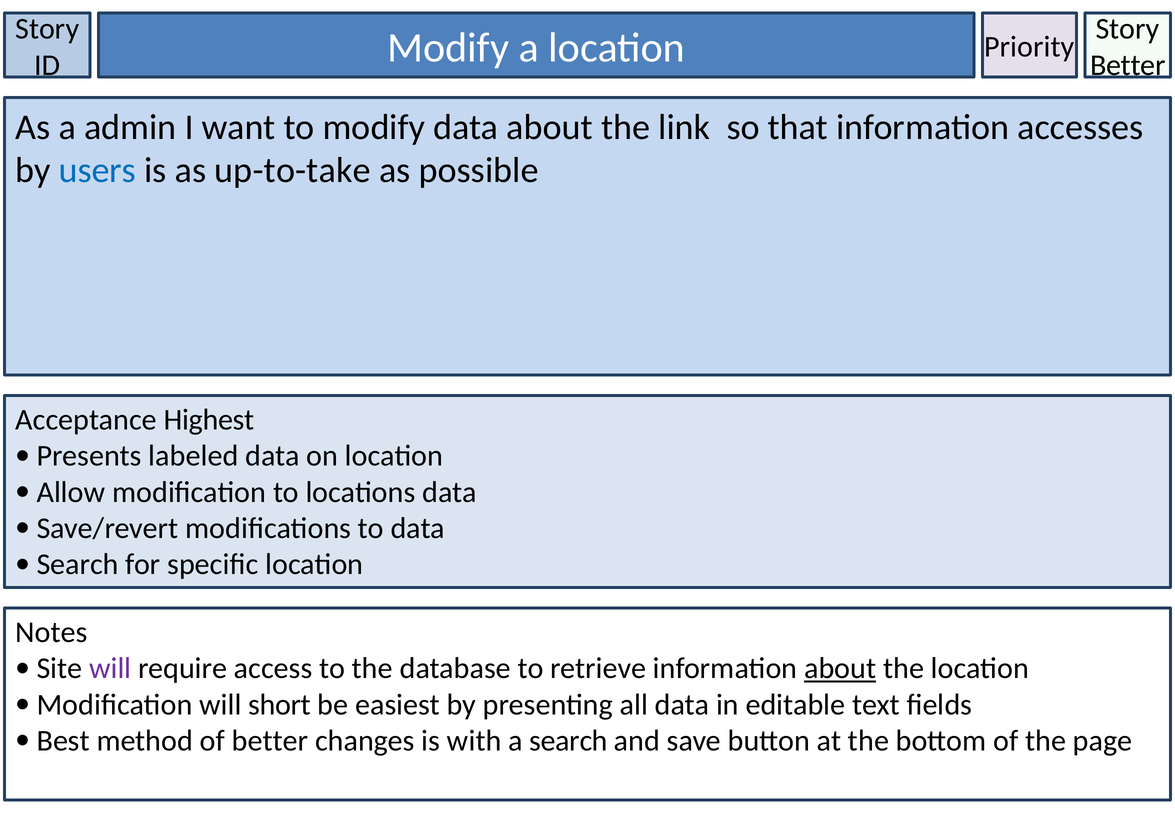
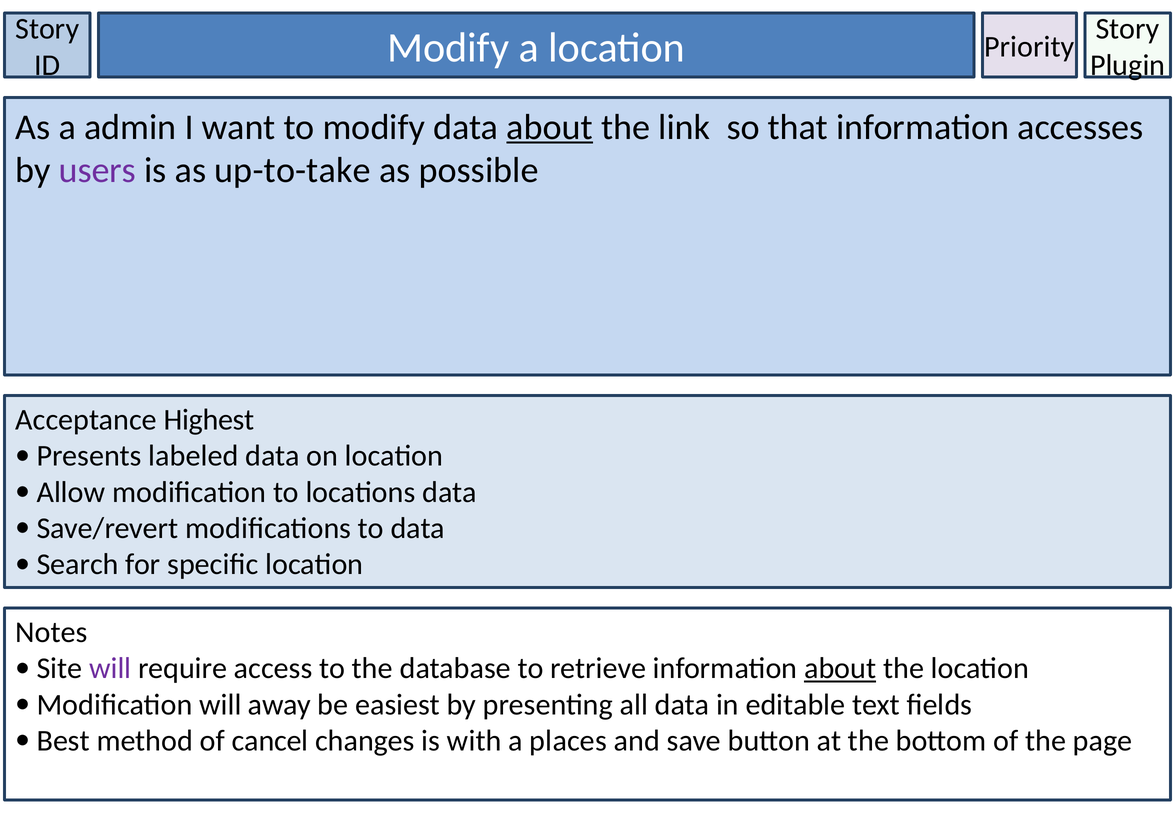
Better: Better -> Plugin (1128, 65)
about underline: none -> present (550, 127)
users colour: blue -> purple (97, 171)
short: short -> away (280, 705)
of better: better -> cancel (270, 741)
a search: search -> places (568, 741)
